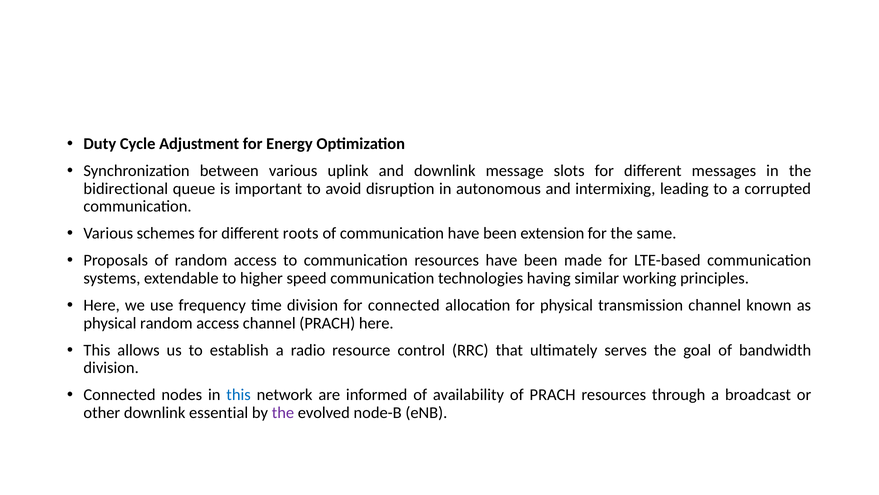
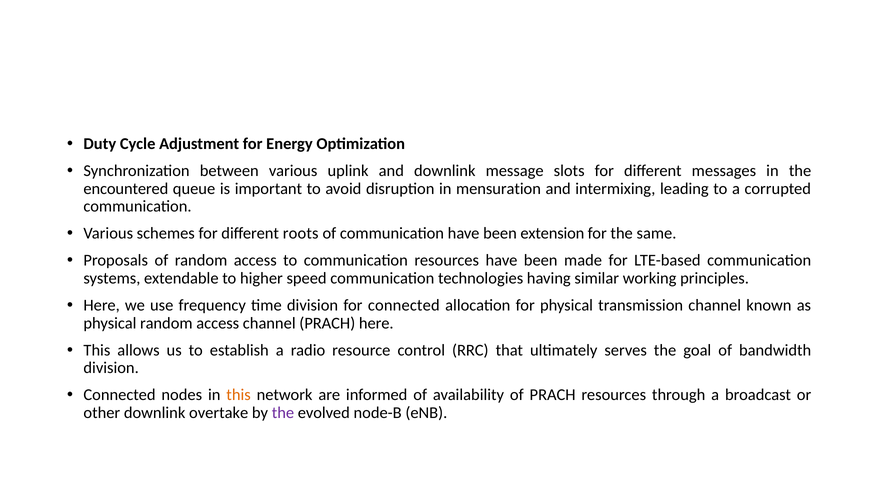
bidirectional: bidirectional -> encountered (126, 188)
autonomous: autonomous -> mensuration (498, 188)
this colour: blue -> orange (239, 395)
essential: essential -> overtake (219, 412)
